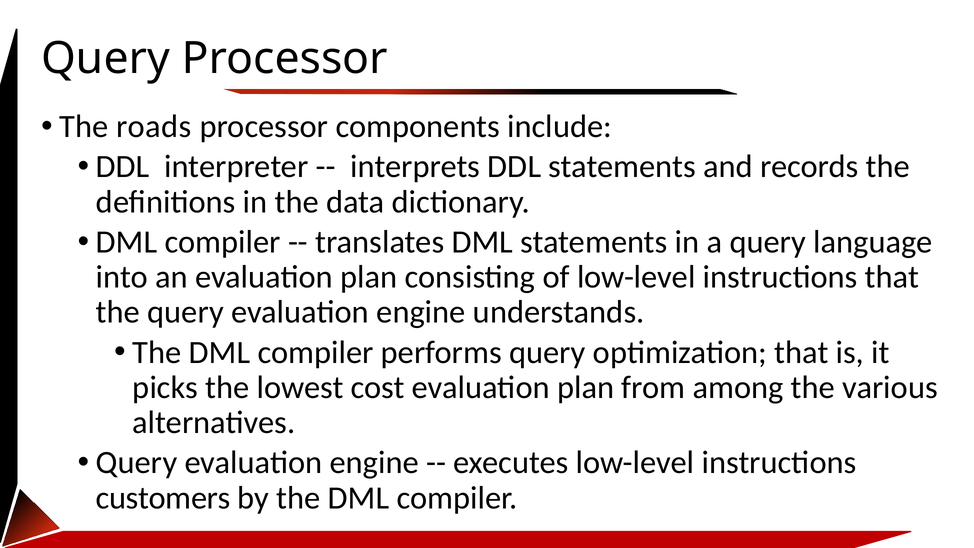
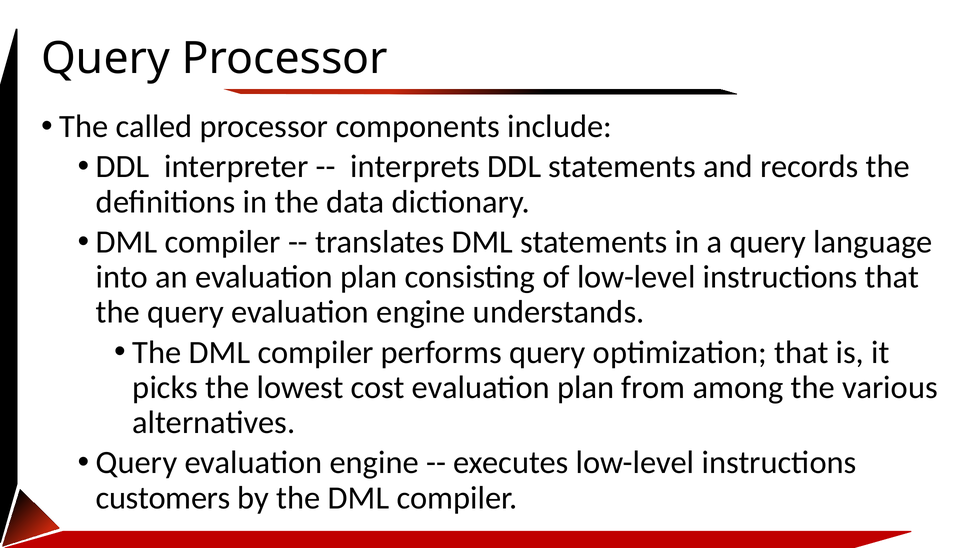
roads: roads -> called (154, 127)
